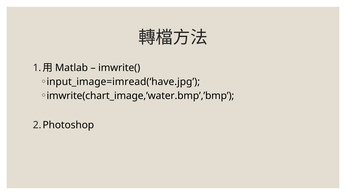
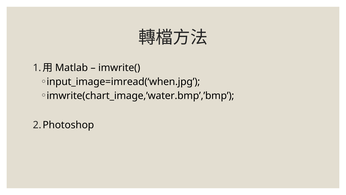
input_image=imread(‘have.jpg: input_image=imread(‘have.jpg -> input_image=imread(‘when.jpg (123, 82)
